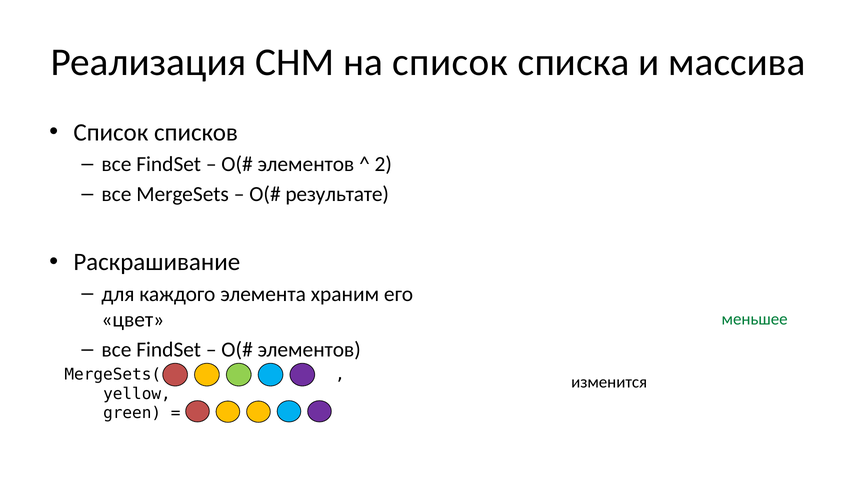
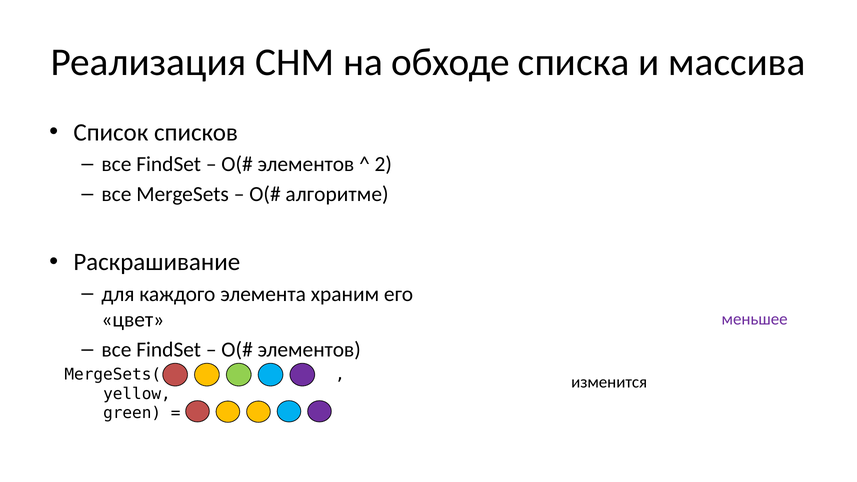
на список: список -> обходе (451, 62)
результате: результате -> алгоритме (337, 194)
меньшее colour: green -> purple (755, 319)
